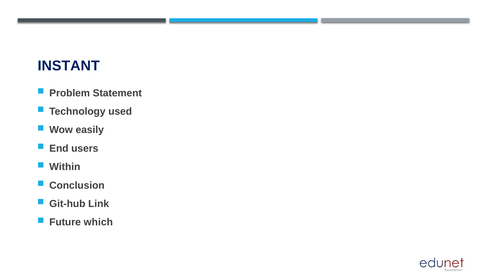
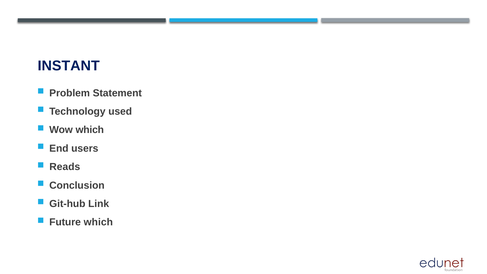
Wow easily: easily -> which (90, 130)
Within: Within -> Reads (65, 167)
